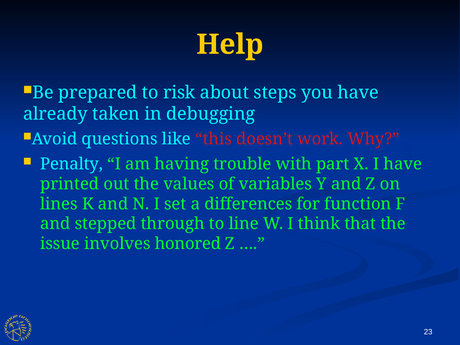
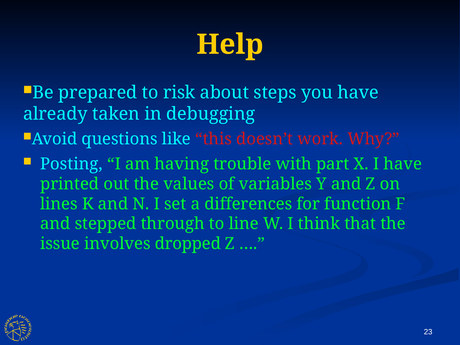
Penalty: Penalty -> Posting (71, 164)
honored: honored -> dropped (188, 244)
